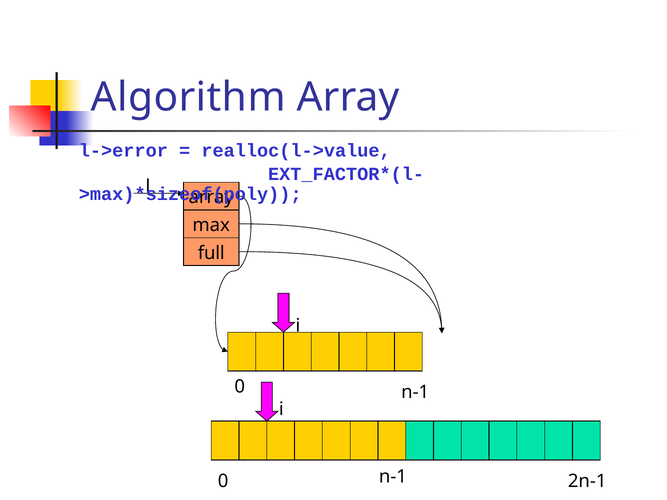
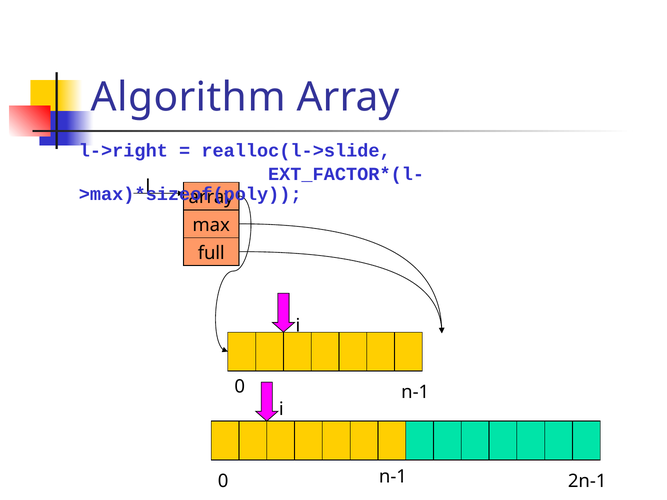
l->error: l->error -> l->right (123, 151)
realloc(l->value: realloc(l->value -> realloc(l->slide (296, 151)
